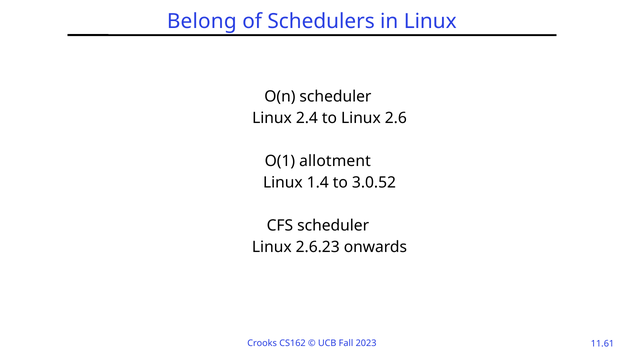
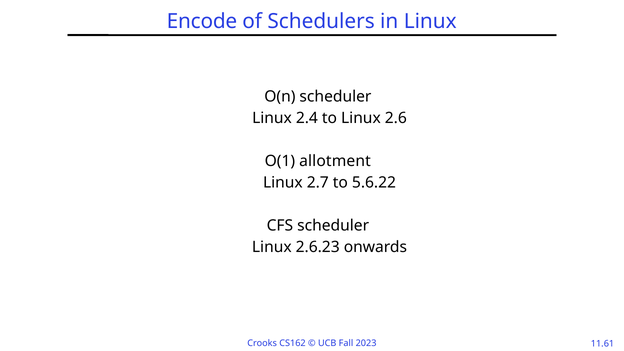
Belong: Belong -> Encode (202, 21)
1.4: 1.4 -> 2.7 (318, 182)
3.0.52: 3.0.52 -> 5.6.22 (374, 182)
